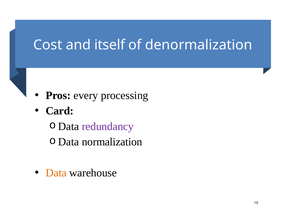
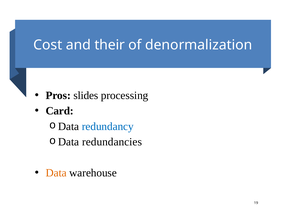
itself: itself -> their (110, 45)
every: every -> slides (86, 96)
redundancy colour: purple -> blue (108, 127)
normalization: normalization -> redundancies (112, 142)
